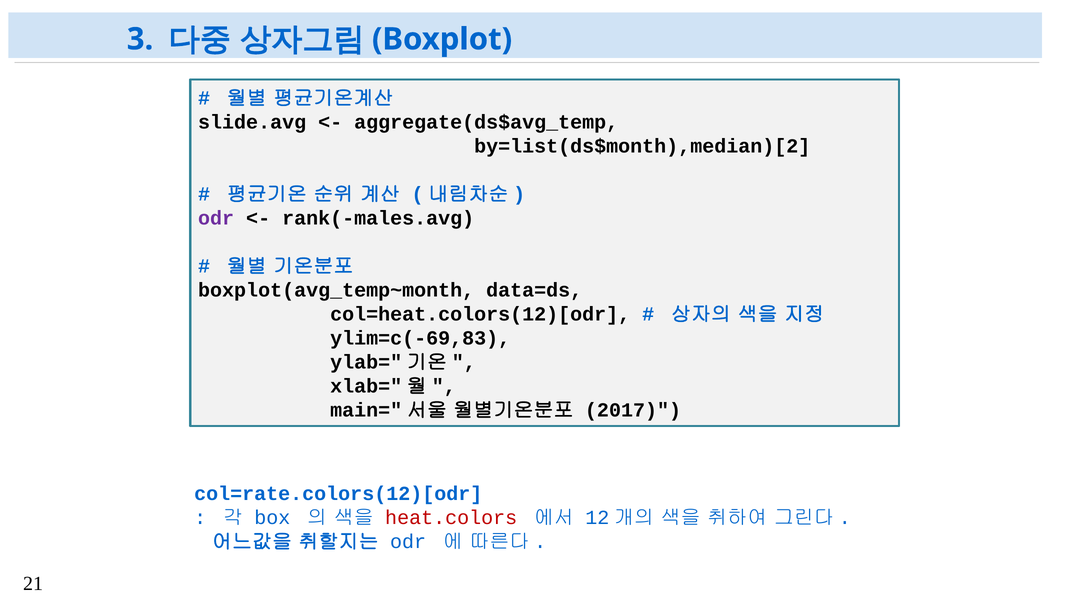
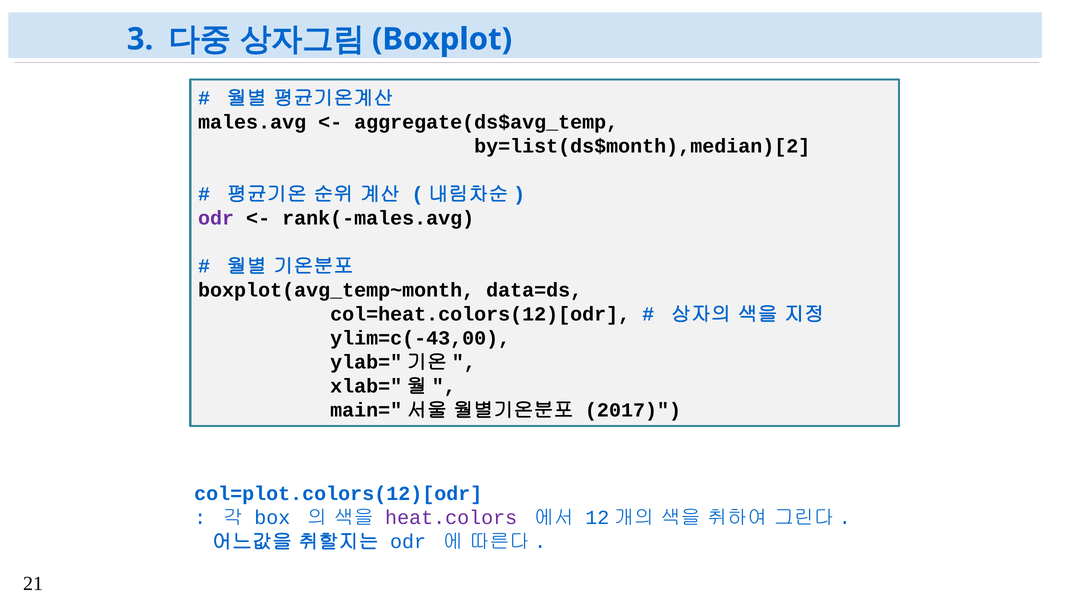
slide.avg: slide.avg -> males.avg (252, 122)
ylim=c(-69,83: ylim=c(-69,83 -> ylim=c(-43,00 (420, 338)
col=rate.colors(12)[odr: col=rate.colors(12)[odr -> col=plot.colors(12)[odr (338, 494)
heat.colors colour: red -> purple (451, 518)
